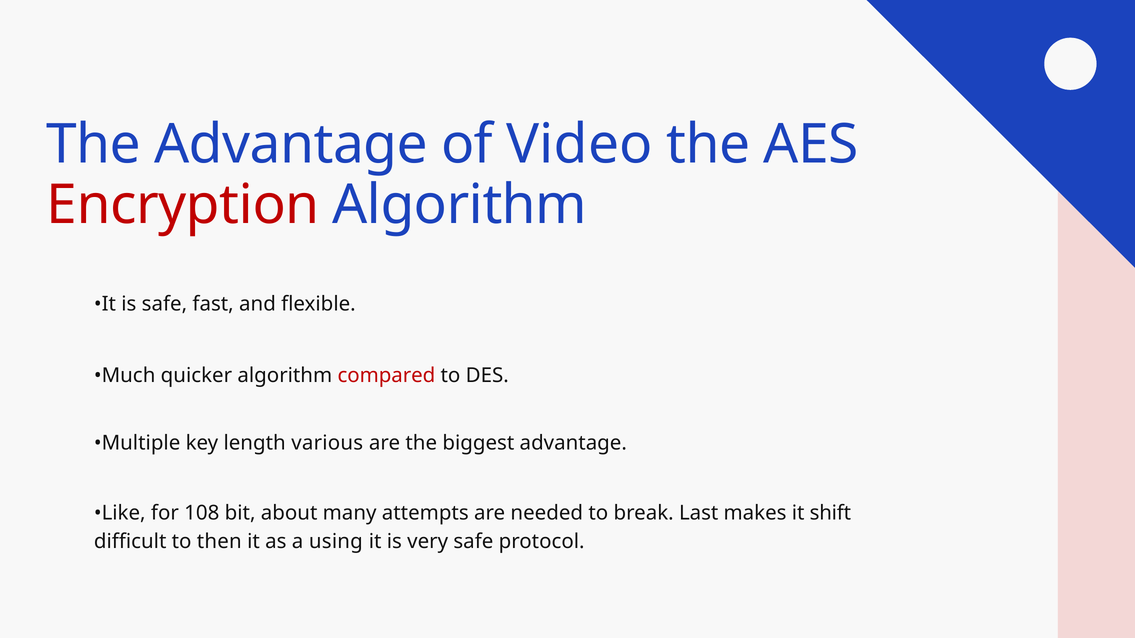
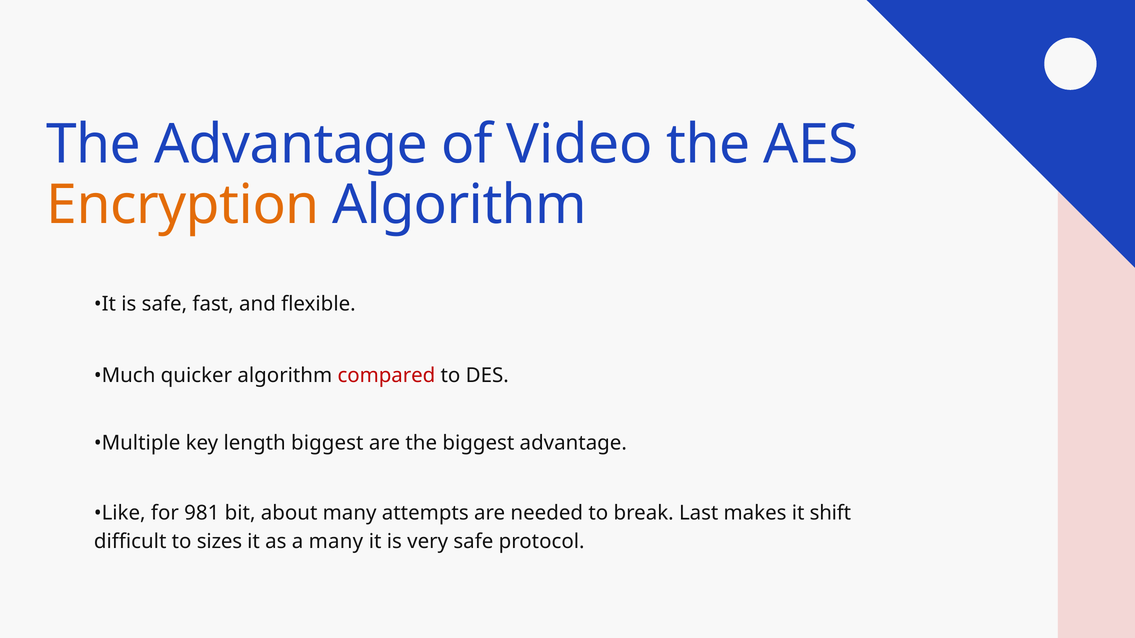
Encryption colour: red -> orange (183, 205)
length various: various -> biggest (327, 443)
108: 108 -> 981 (202, 513)
then: then -> sizes (219, 542)
a using: using -> many (336, 542)
